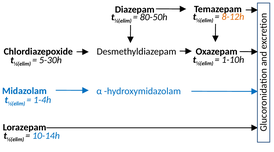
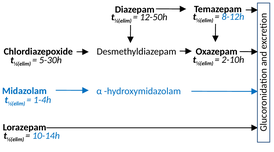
80-50h: 80-50h -> 12-50h (154, 17)
8-12h colour: orange -> blue (233, 17)
1-10h: 1-10h -> 2-10h (233, 60)
